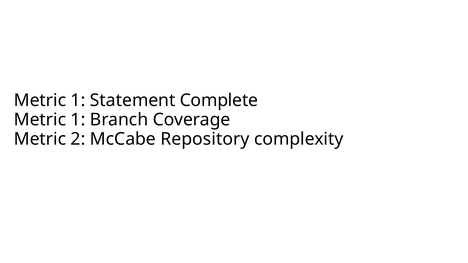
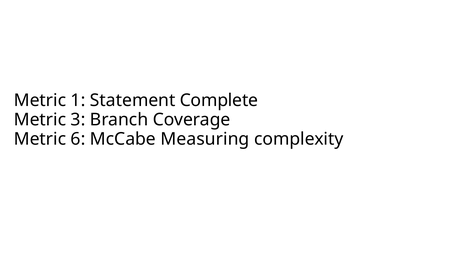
1: 1 -> 3 (78, 120)
2: 2 -> 6 (78, 139)
Repository: Repository -> Measuring (205, 139)
